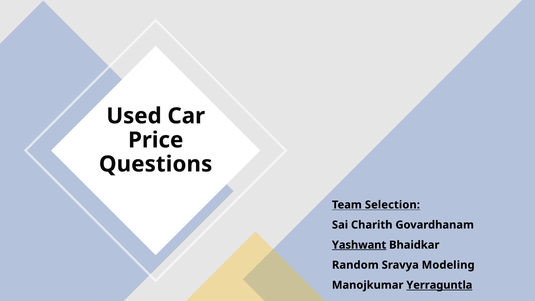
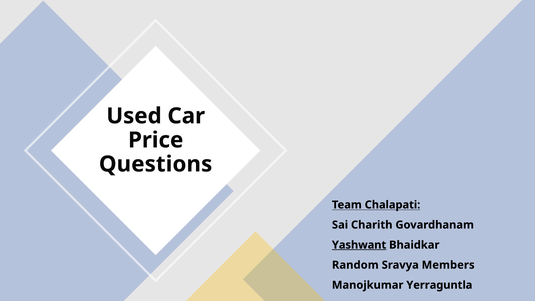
Selection: Selection -> Chalapati (392, 205)
Modeling: Modeling -> Members (448, 265)
Yerraguntla underline: present -> none (439, 285)
